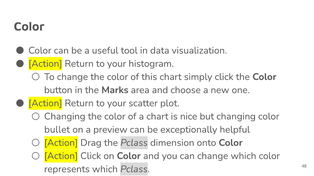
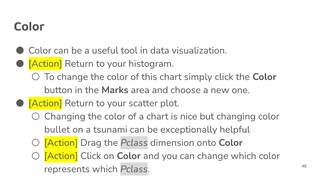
preview: preview -> tsunami (110, 130)
